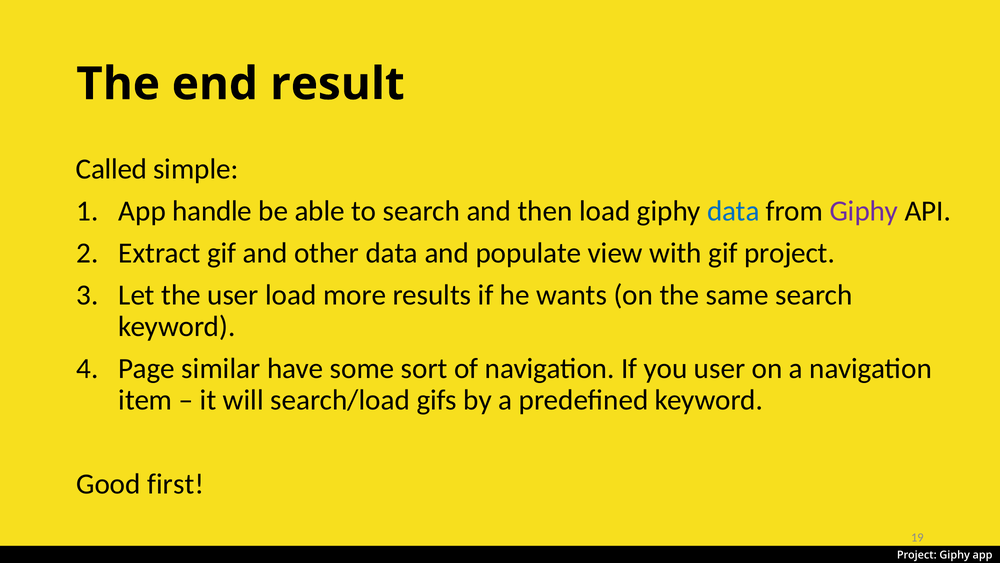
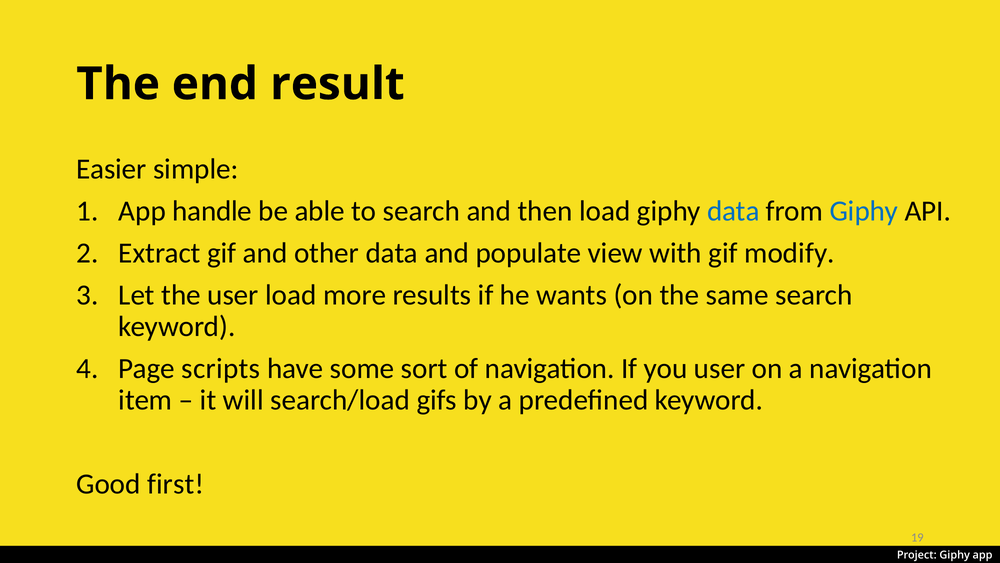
Called: Called -> Easier (111, 169)
Giphy colour: purple -> blue (864, 211)
gif project: project -> modify (789, 253)
similar: similar -> scripts (221, 368)
